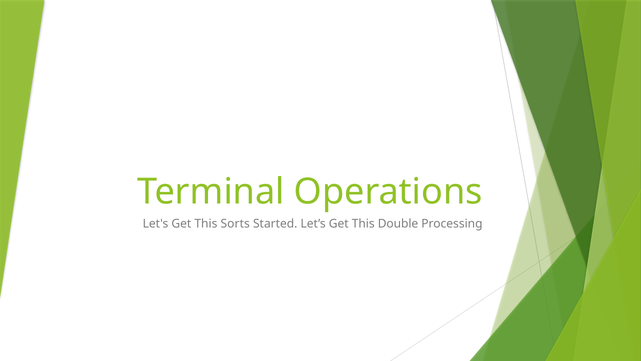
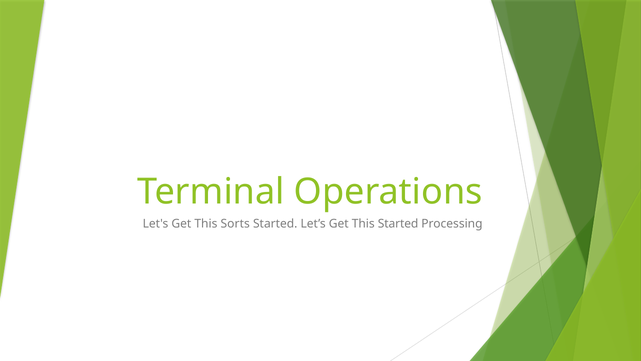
This Double: Double -> Started (398, 223)
